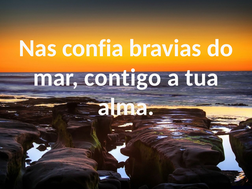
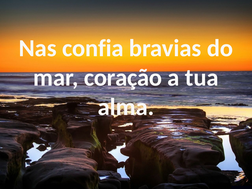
contigo: contigo -> coração (123, 78)
